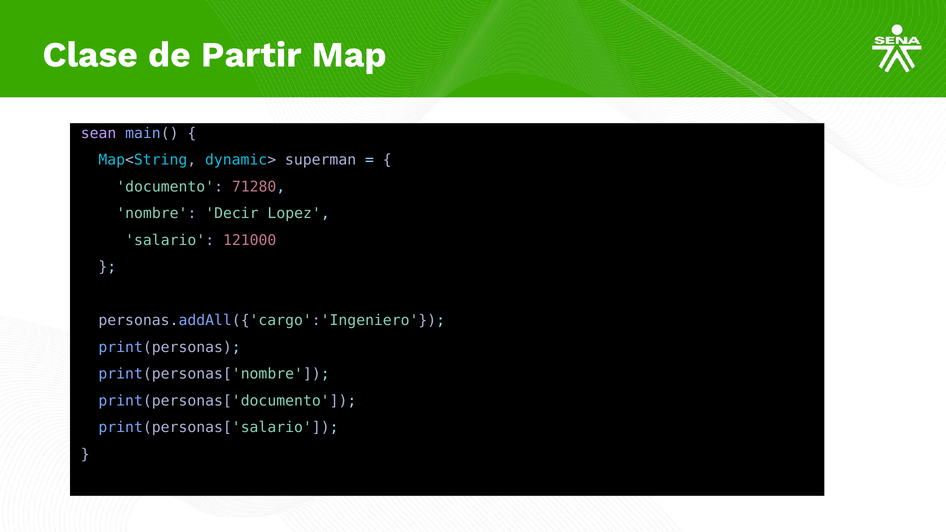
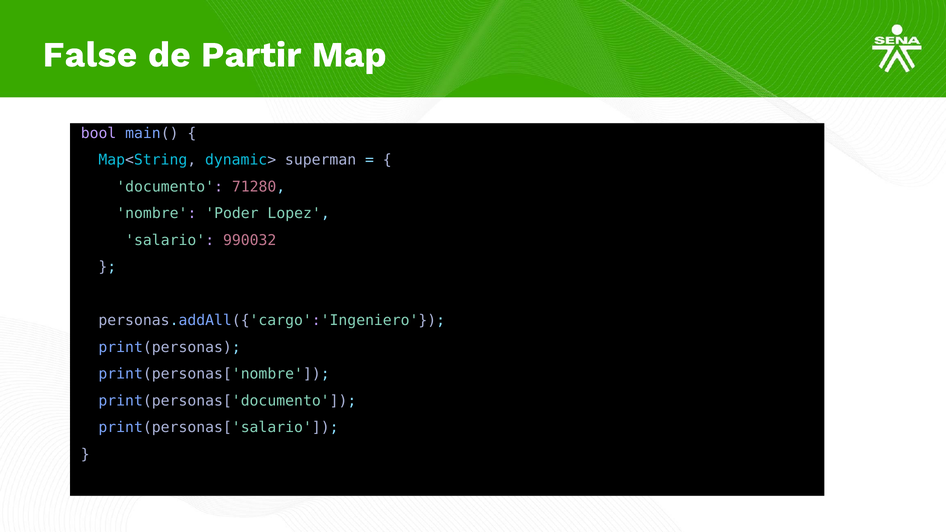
Clase: Clase -> False (90, 55)
sean: sean -> bool (99, 133)
Decir: Decir -> Poder (232, 214)
121000: 121000 -> 990032 (250, 240)
